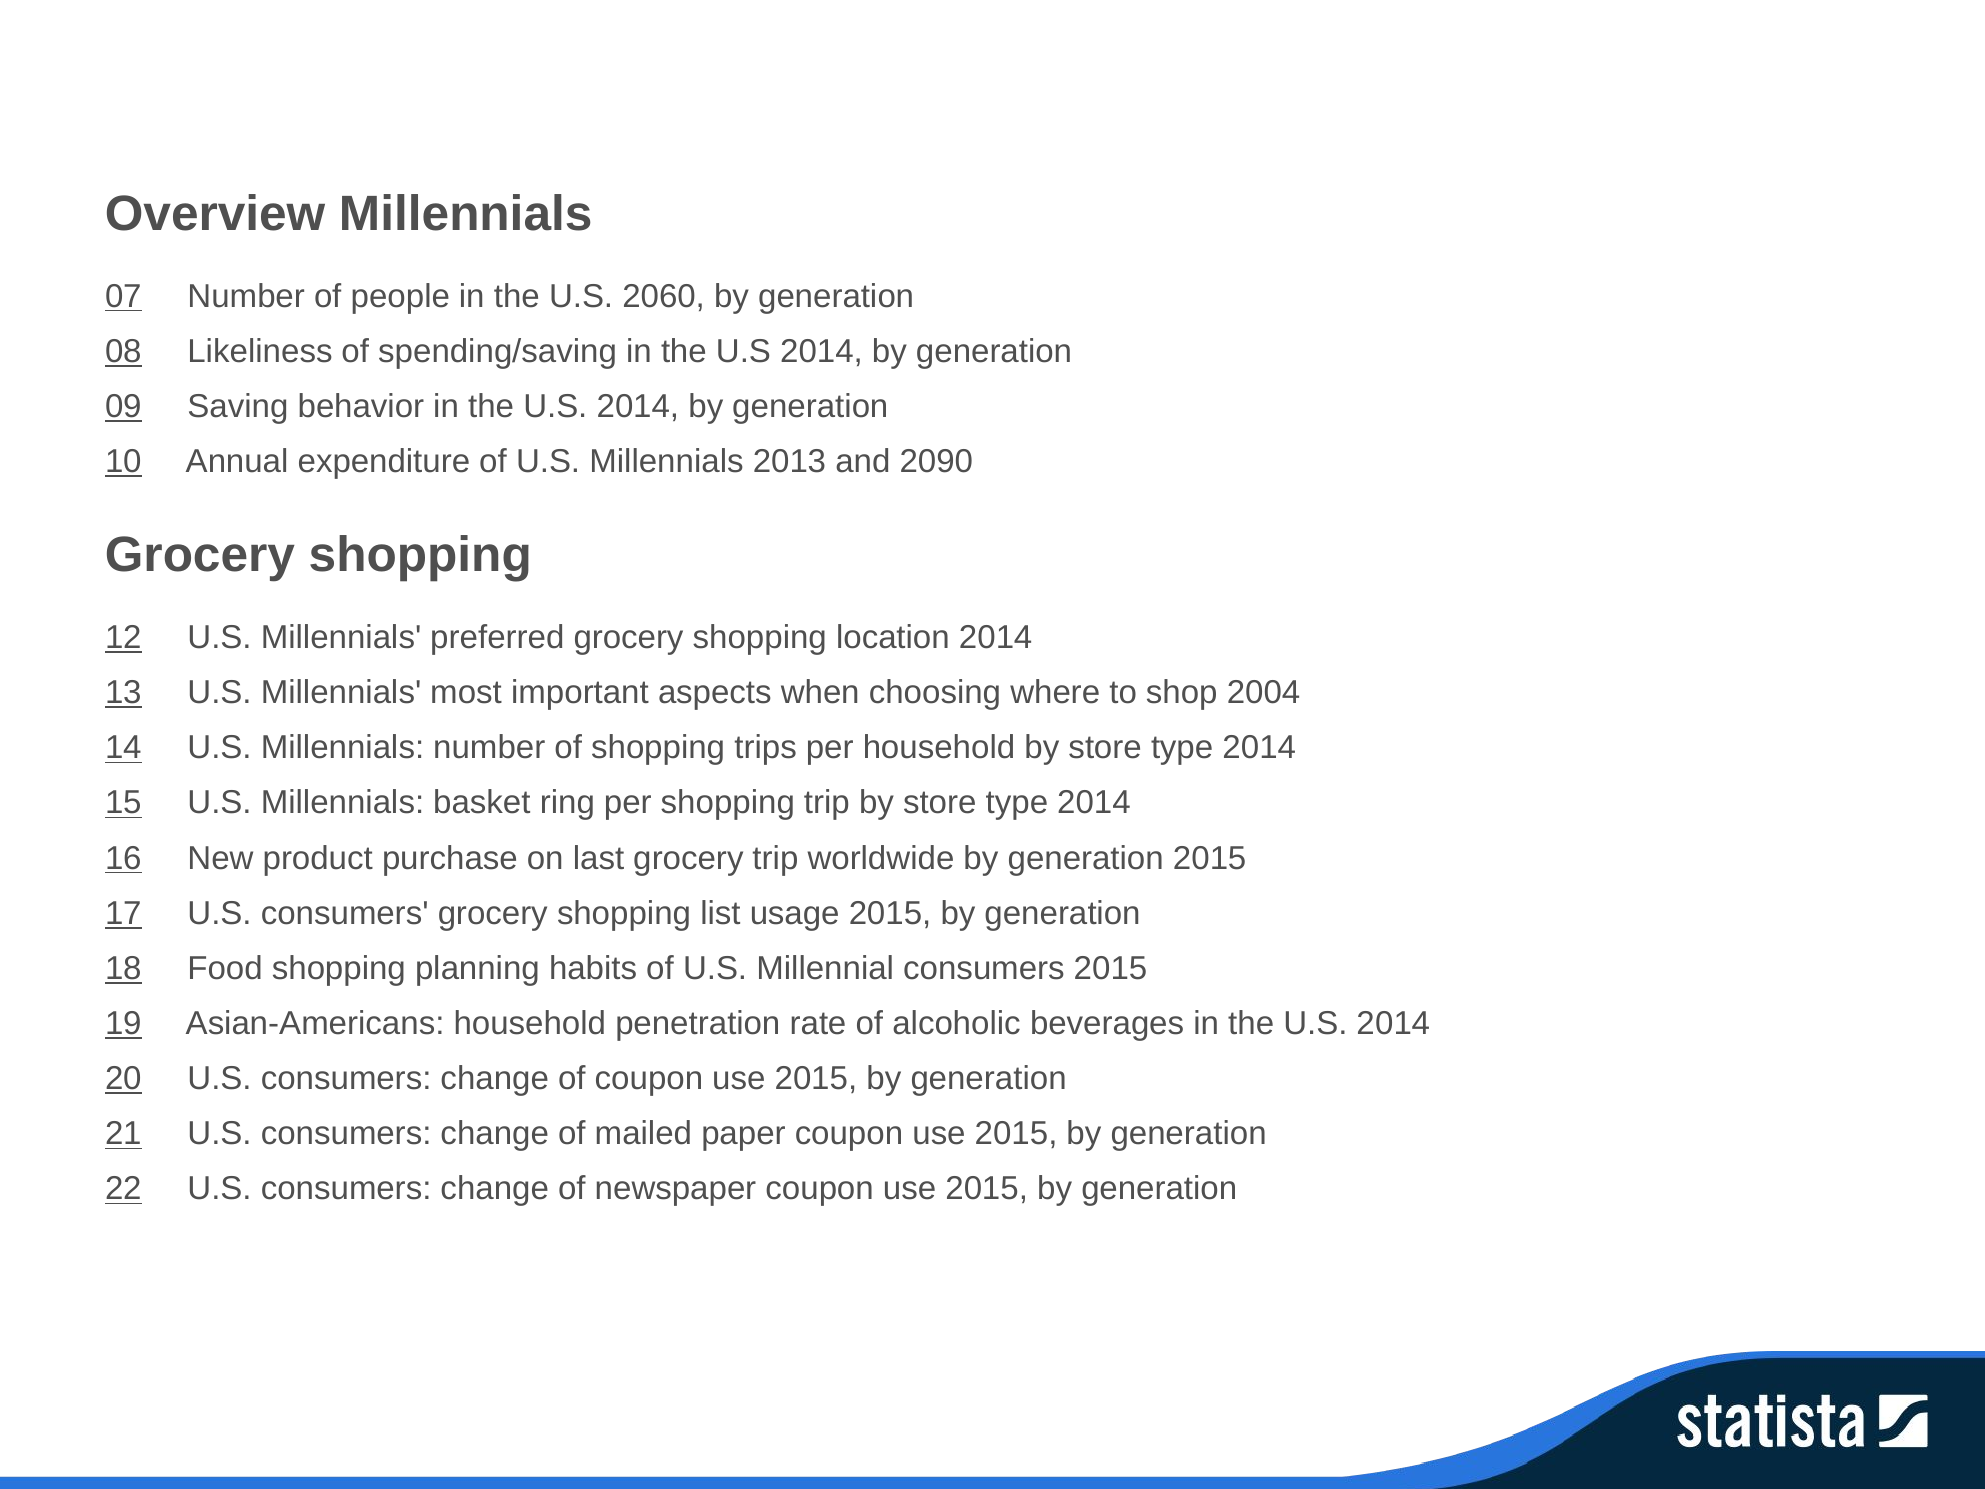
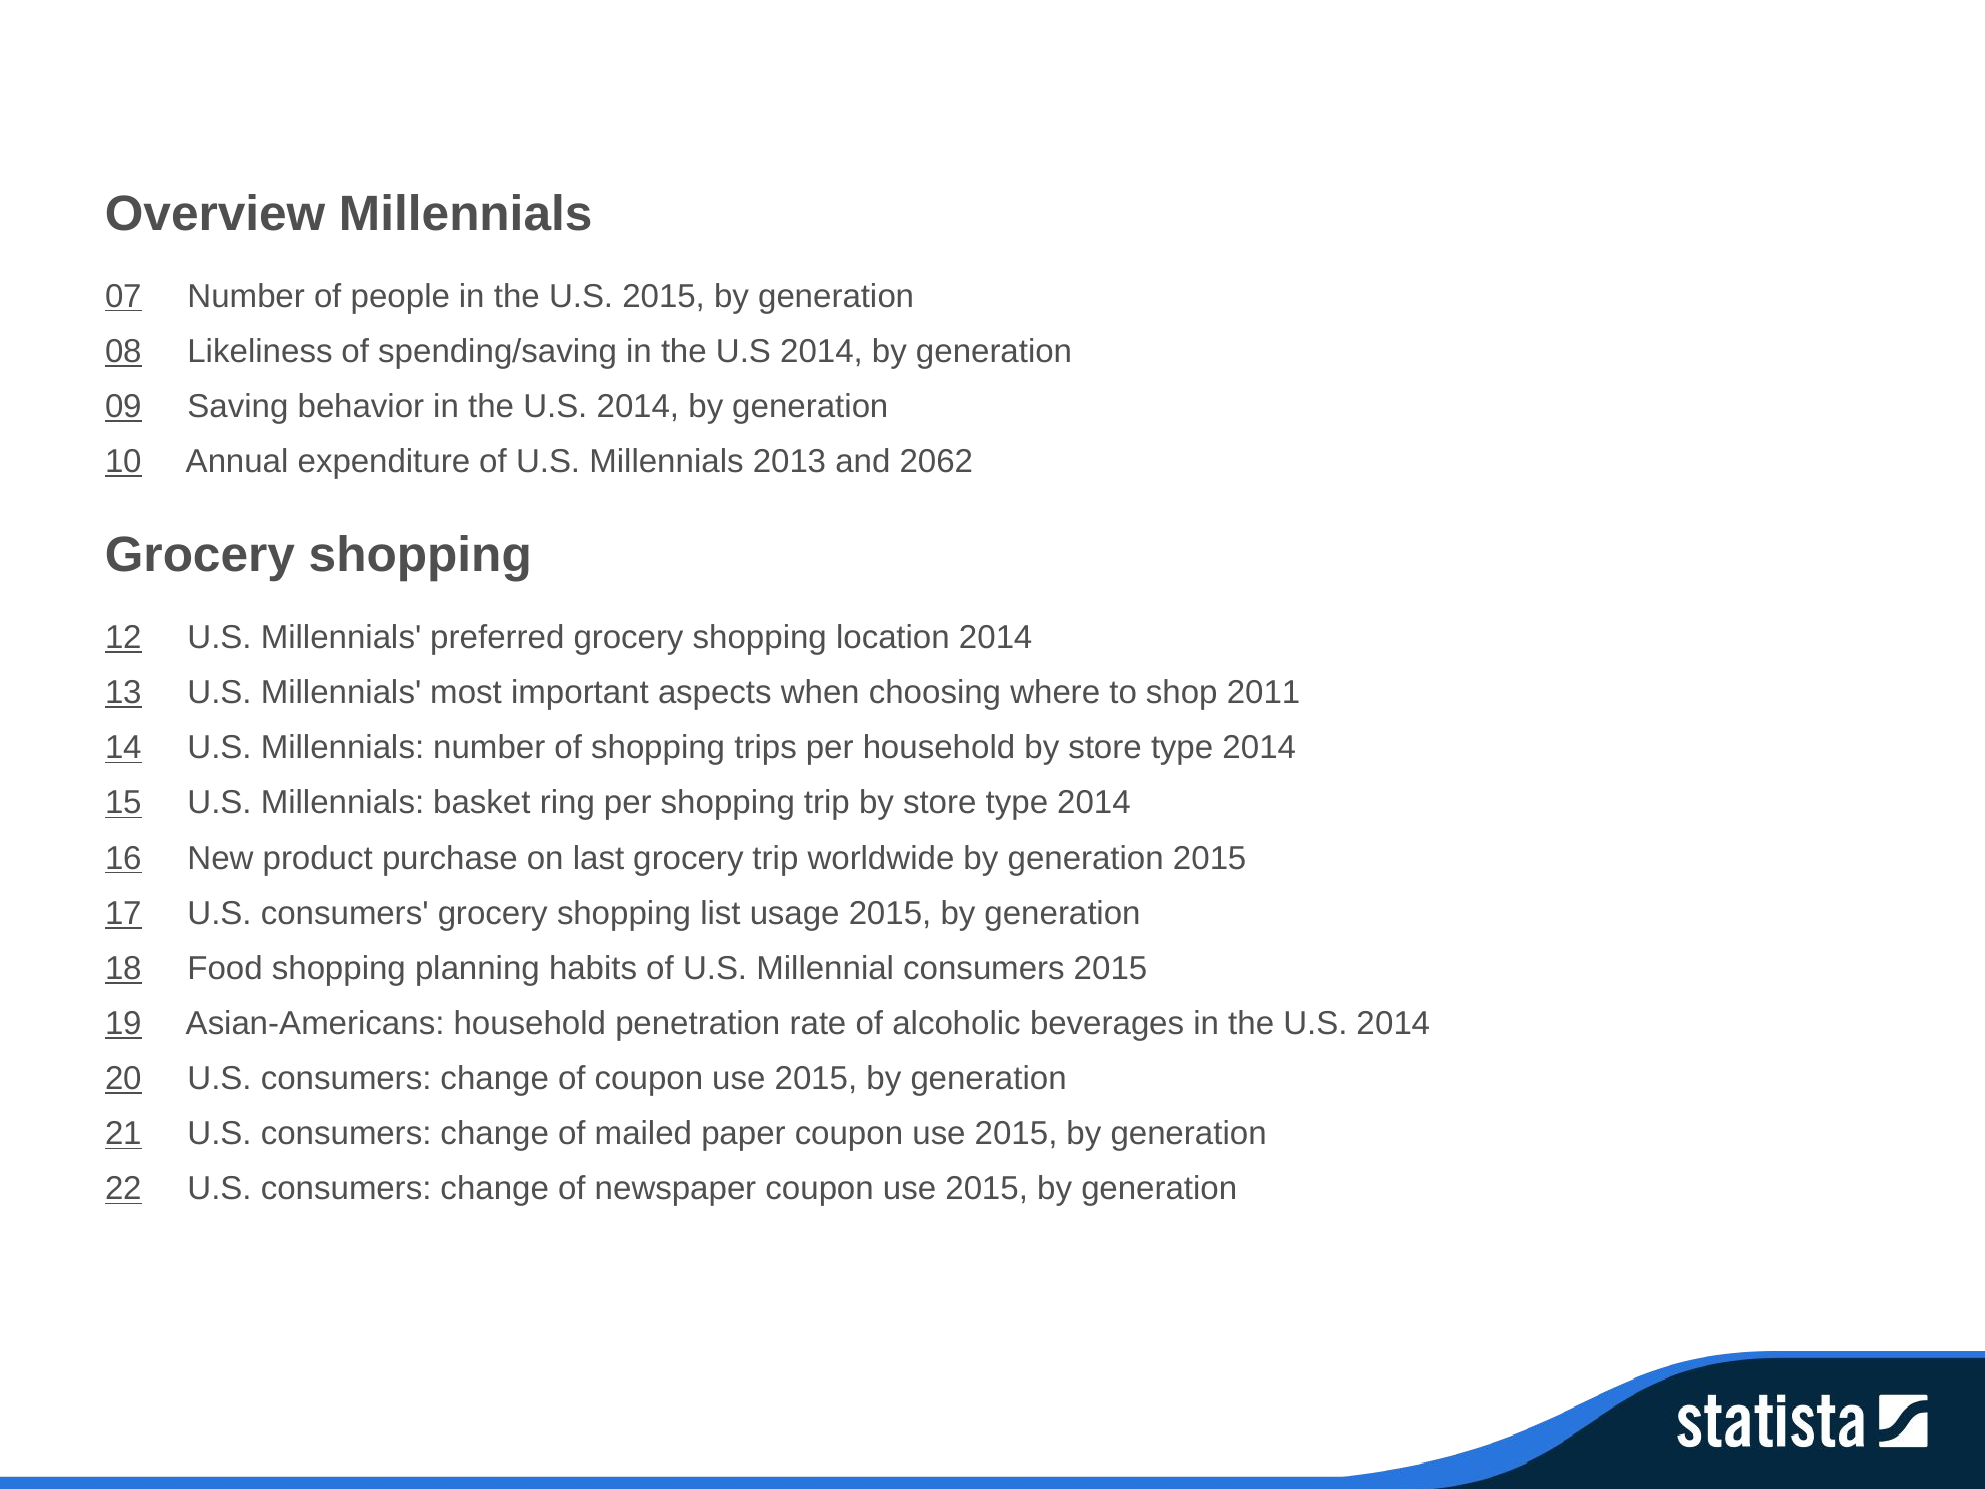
U.S 2060: 2060 -> 2015 (664, 296)
2090: 2090 -> 2062 (936, 461)
2004: 2004 -> 2011 (1264, 693)
